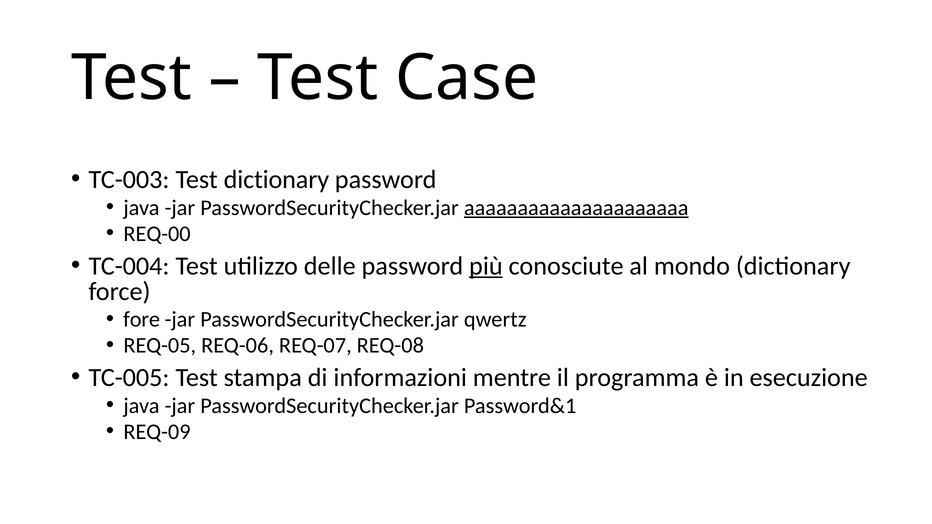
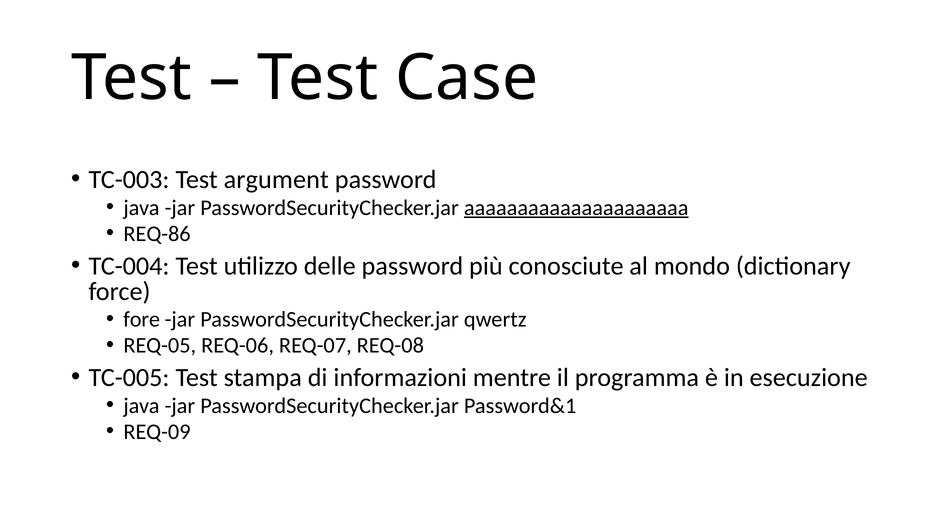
Test dictionary: dictionary -> argument (276, 180)
REQ-00: REQ-00 -> REQ-86 (157, 234)
più underline: present -> none (486, 266)
